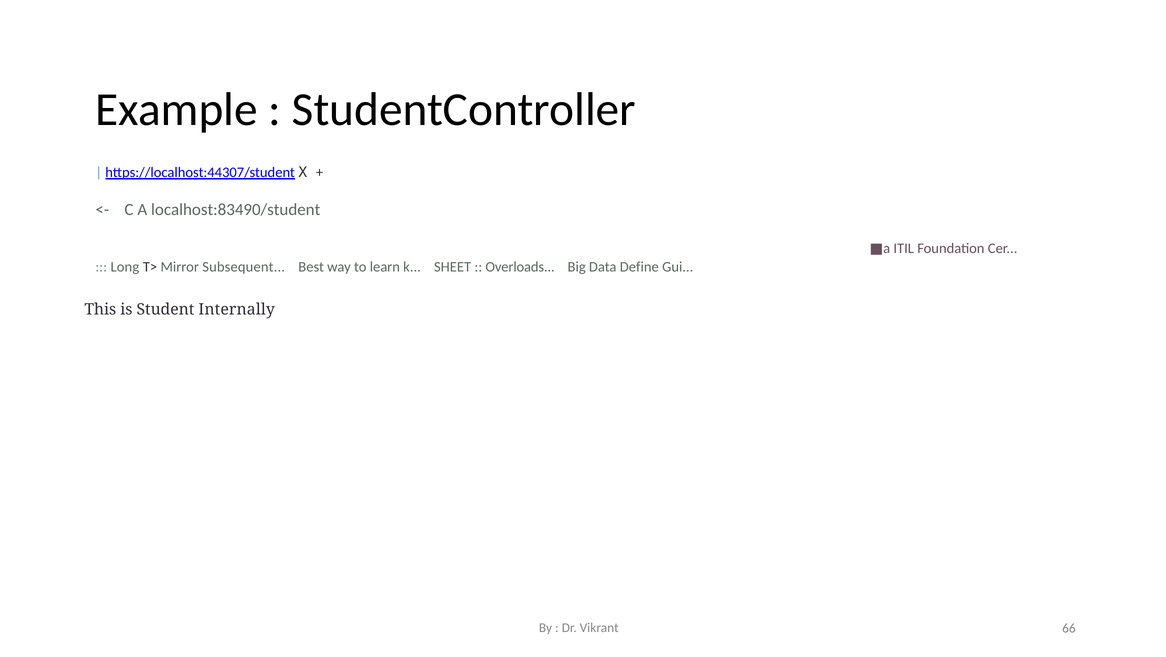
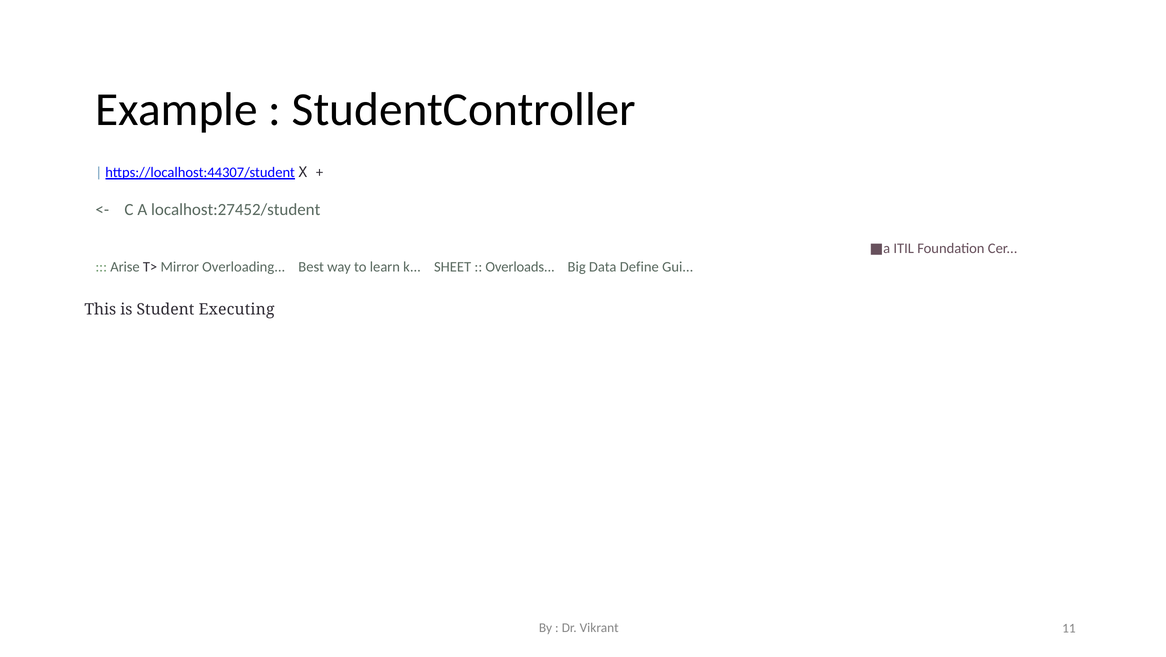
localhost:83490/student: localhost:83490/student -> localhost:27452/student (236, 210)
Long: Long -> Arise (125, 267)
Subsequent: Subsequent -> Overloading (244, 267)
Internally: Internally -> Executing (237, 309)
66: 66 -> 11 (1069, 628)
